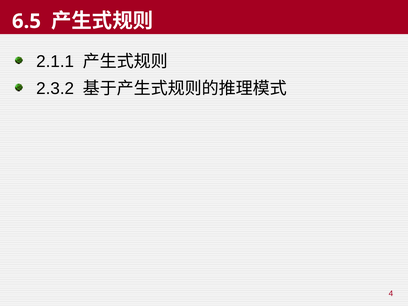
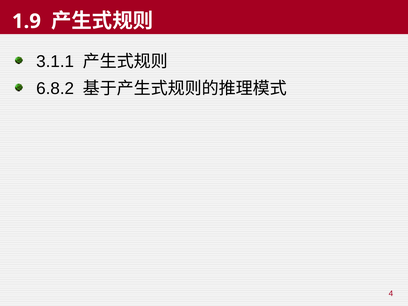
6.5: 6.5 -> 1.9 (26, 21)
2.1.1: 2.1.1 -> 3.1.1 (55, 61)
2.3.2: 2.3.2 -> 6.8.2 (55, 89)
